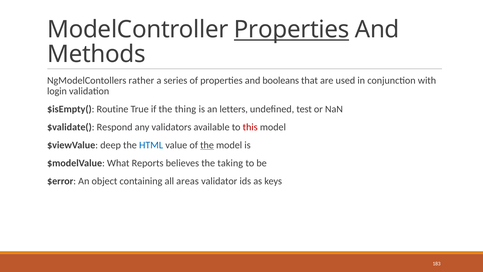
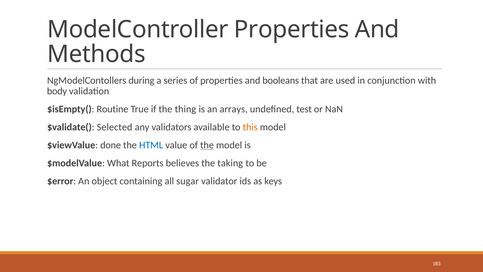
Properties underline: present -> none (292, 29)
rather: rather -> during (141, 80)
login: login -> body (57, 91)
letters: letters -> arrays (234, 109)
Respond: Respond -> Selected (115, 127)
this colour: red -> orange (250, 127)
deep: deep -> done (111, 145)
areas: areas -> sugar (188, 181)
